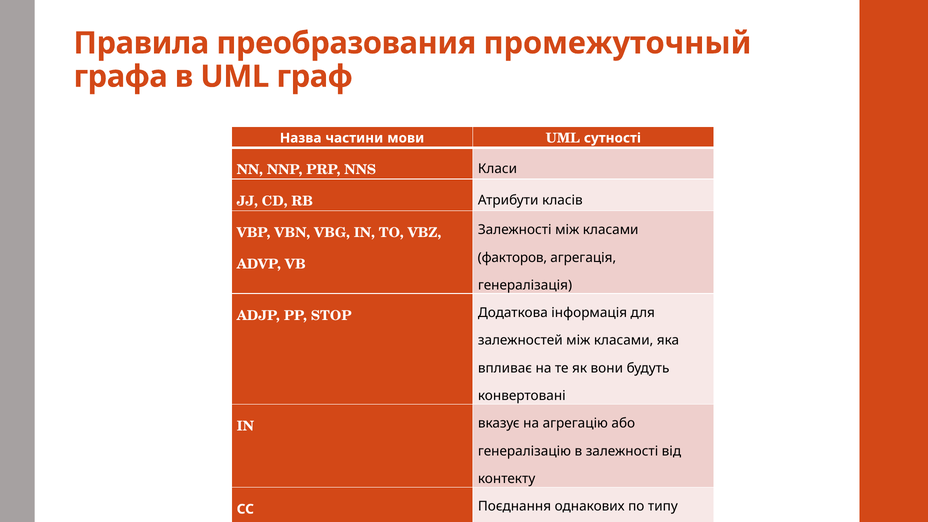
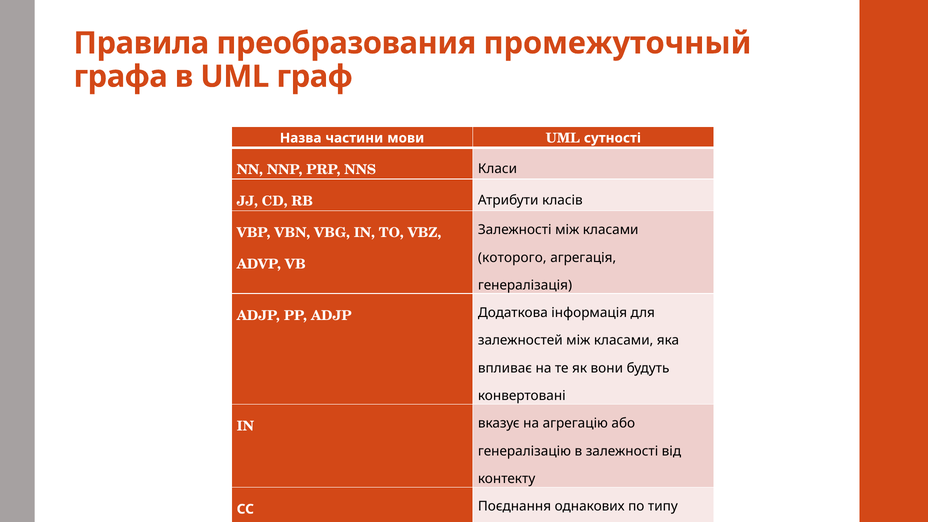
факторов: факторов -> которого (512, 258)
PP STOP: STOP -> ADJP (331, 316)
